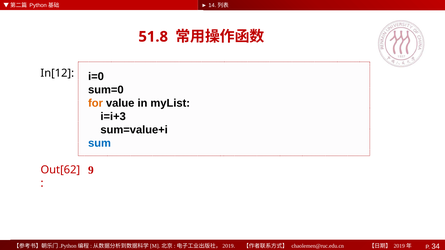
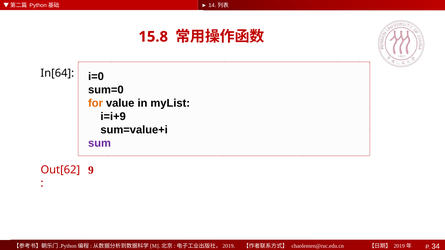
51.8: 51.8 -> 15.8 (153, 37)
In[12: In[12 -> In[64 (57, 73)
i=i+3: i=i+3 -> i=i+9 (113, 116)
sum colour: blue -> purple (100, 143)
